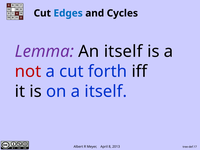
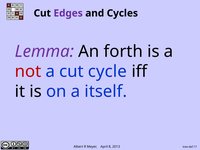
Edges colour: blue -> purple (68, 13)
An itself: itself -> forth (123, 51)
forth: forth -> cycle (107, 71)
